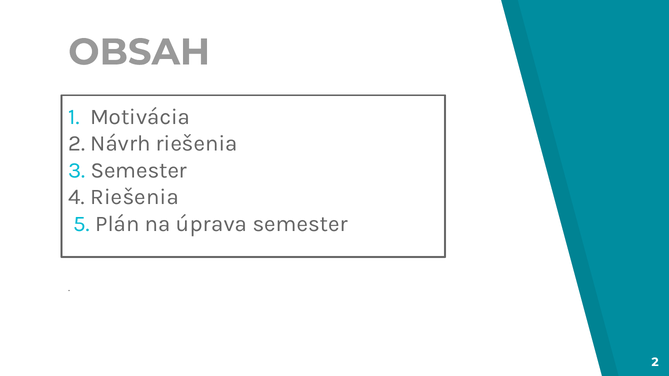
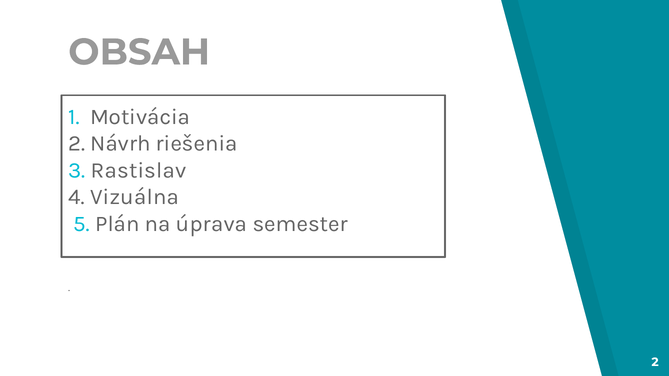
3 Semester: Semester -> Rastislav (139, 170)
4 Riešenia: Riešenia -> Vizuálna (135, 197)
